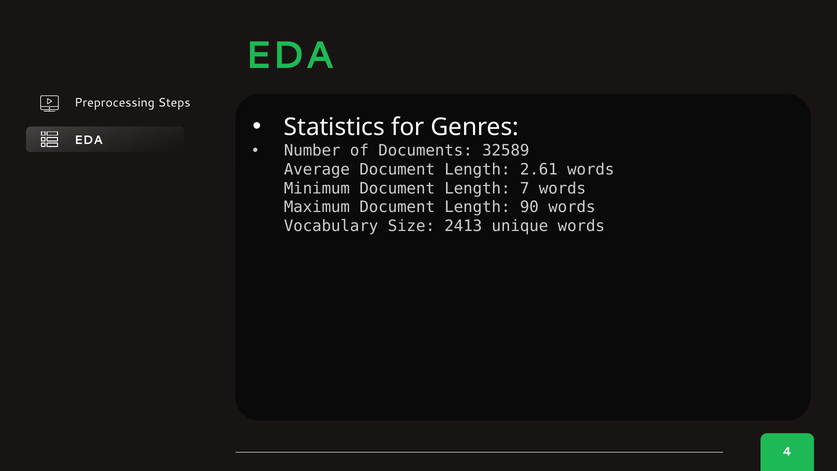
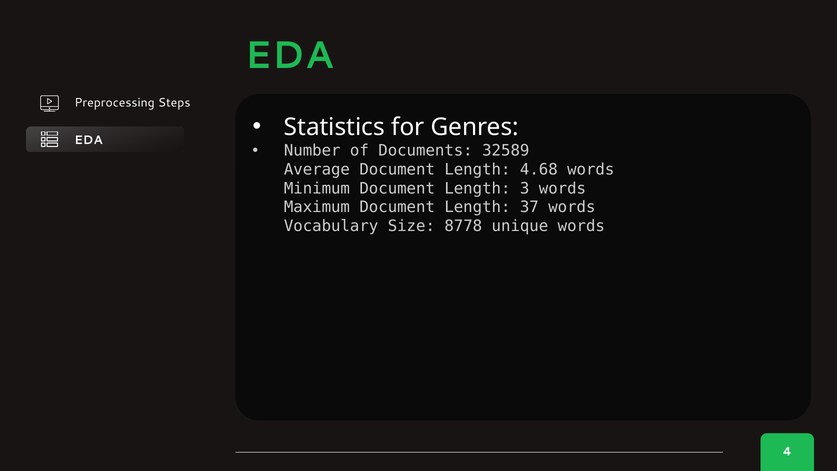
2.61: 2.61 -> 4.68 (539, 169)
7: 7 -> 3 (525, 188)
90: 90 -> 37 (529, 207)
2413: 2413 -> 8778 (463, 226)
